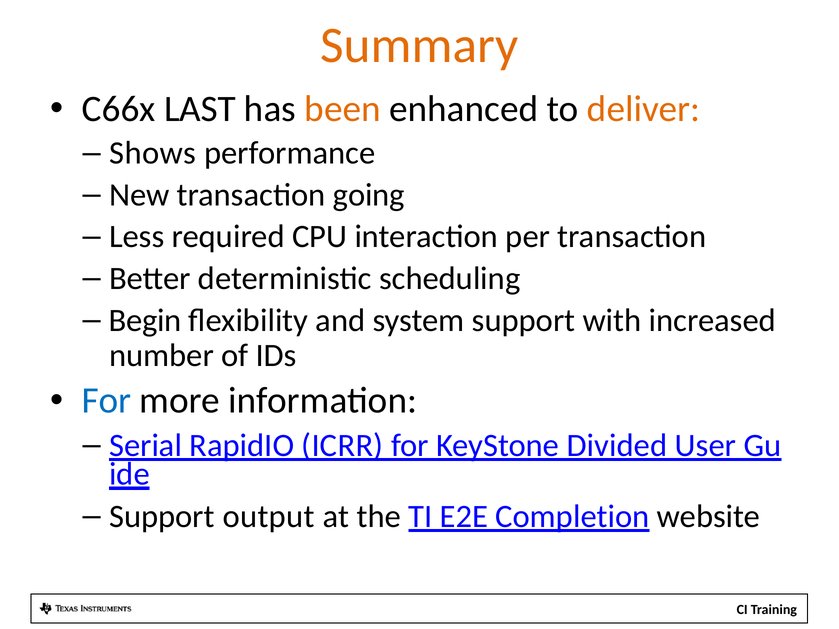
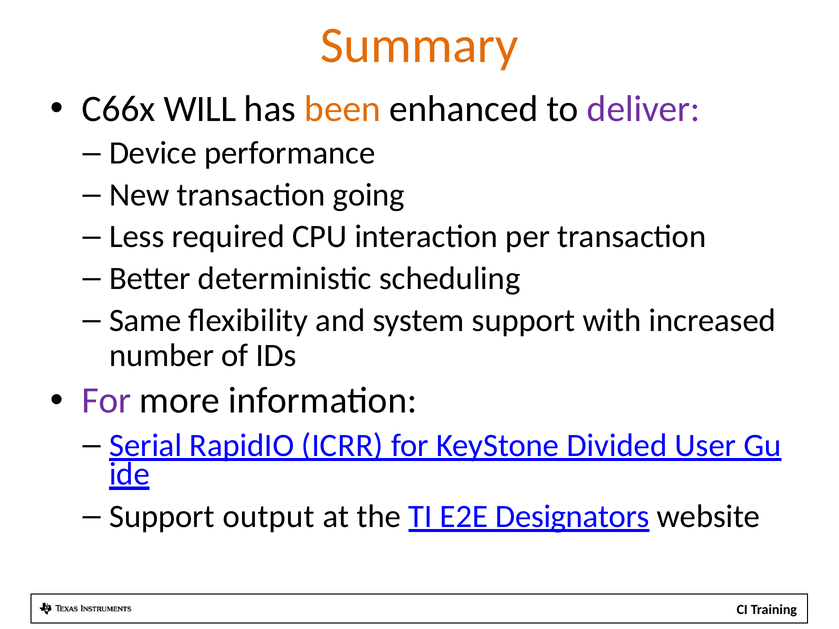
LAST: LAST -> WILL (200, 109)
deliver colour: orange -> purple (644, 109)
Shows: Shows -> Device (153, 153)
Begin: Begin -> Same (145, 320)
For colour: blue -> purple (106, 401)
Completion: Completion -> Designators (572, 517)
